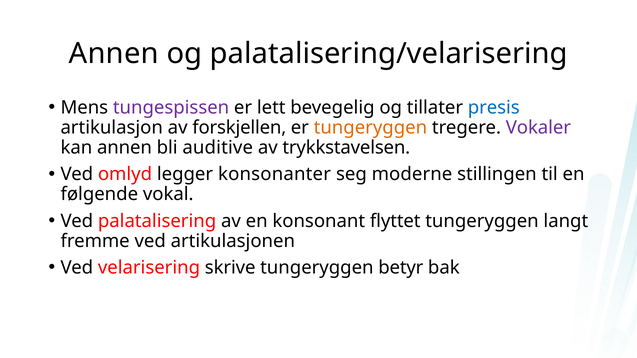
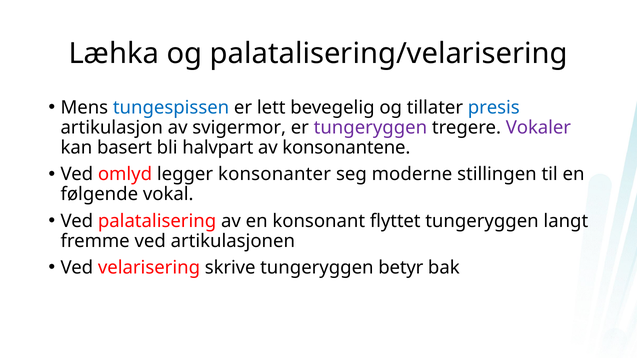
Annen: Annen -> Læhka (114, 54)
tungespissen colour: purple -> blue (171, 108)
forskjellen: forskjellen -> svigermor (239, 128)
tungeryggen colour: orange -> purple (370, 128)
kan annen: annen -> basert (125, 148)
auditive: auditive -> halvpart (218, 148)
trykkstavelsen: trykkstavelsen -> konsonantene (346, 148)
